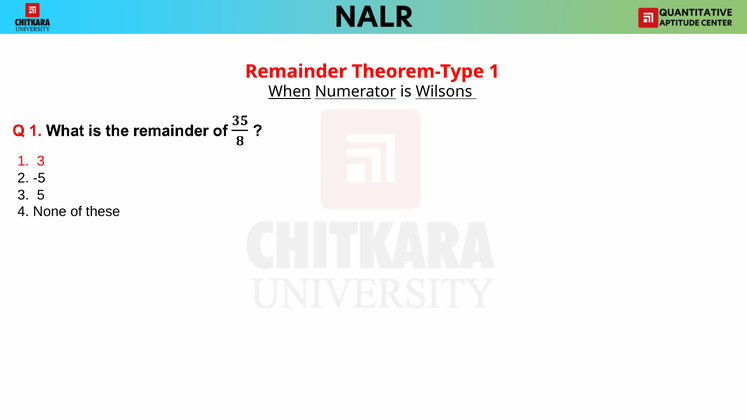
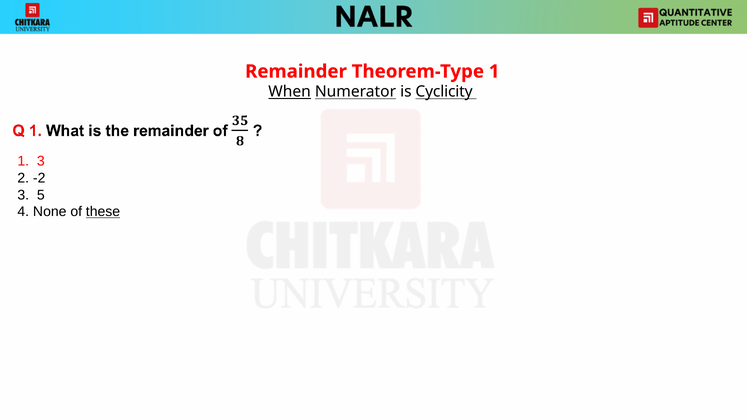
Wilsons: Wilsons -> Cyclicity (444, 92)
-5: -5 -> -2 (39, 178)
these underline: none -> present (103, 212)
